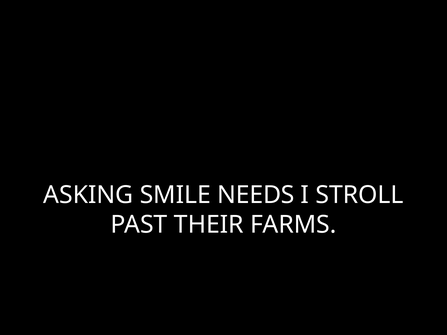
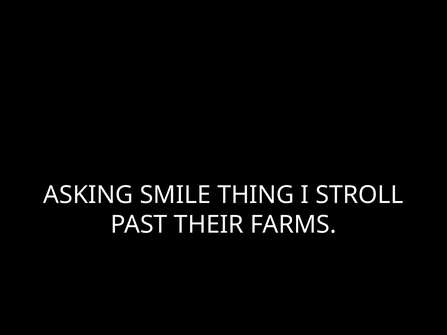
NEEDS: NEEDS -> THING (256, 195)
